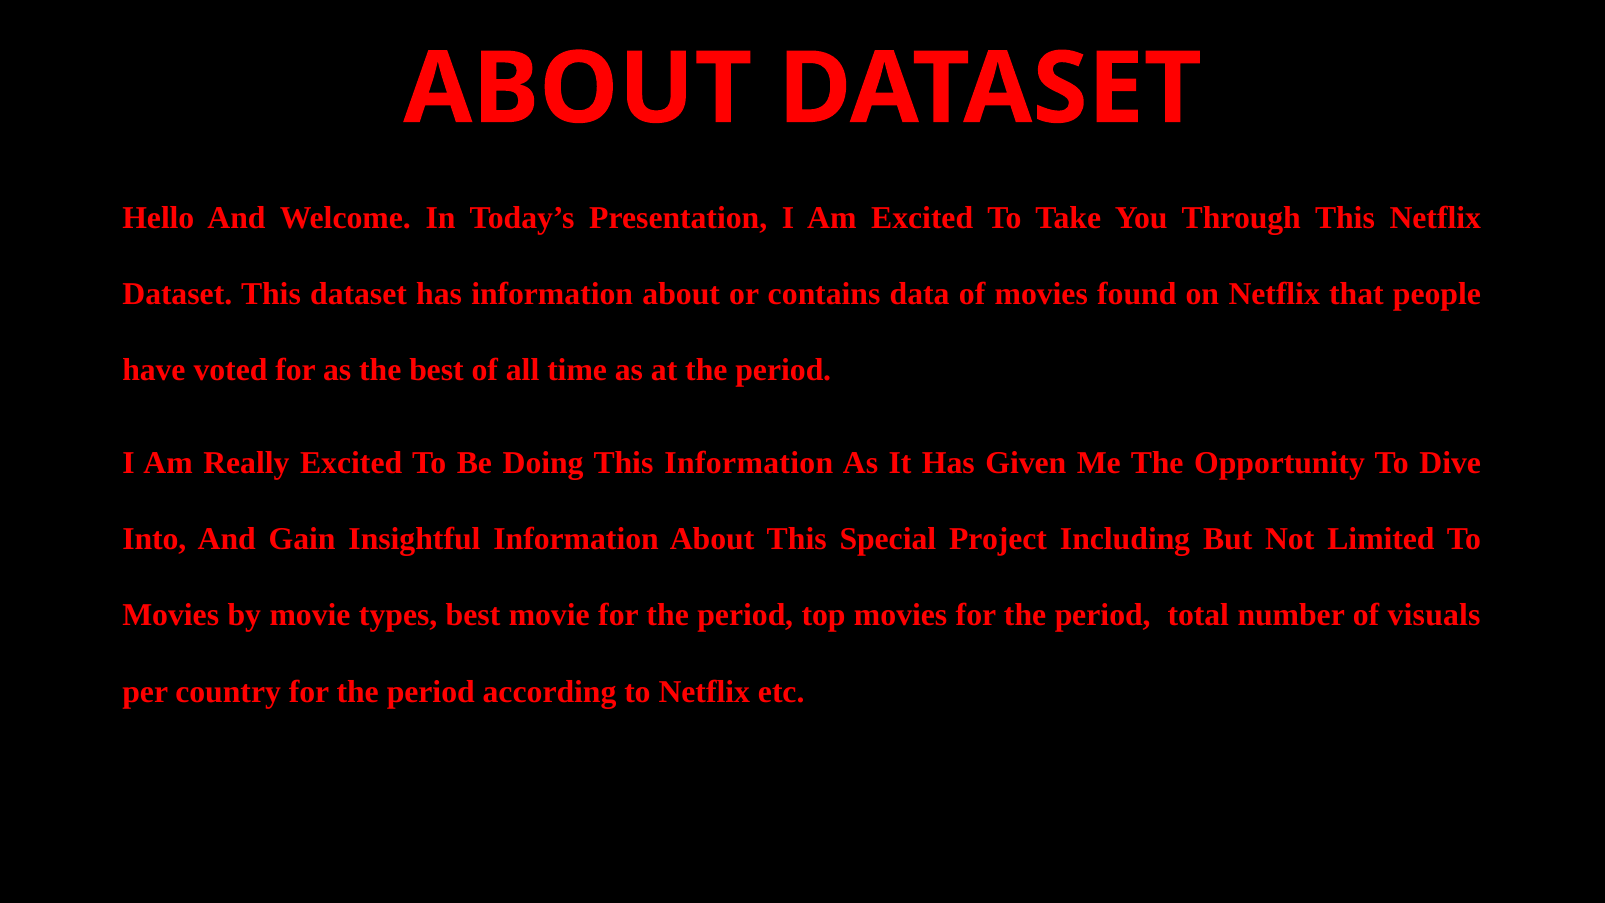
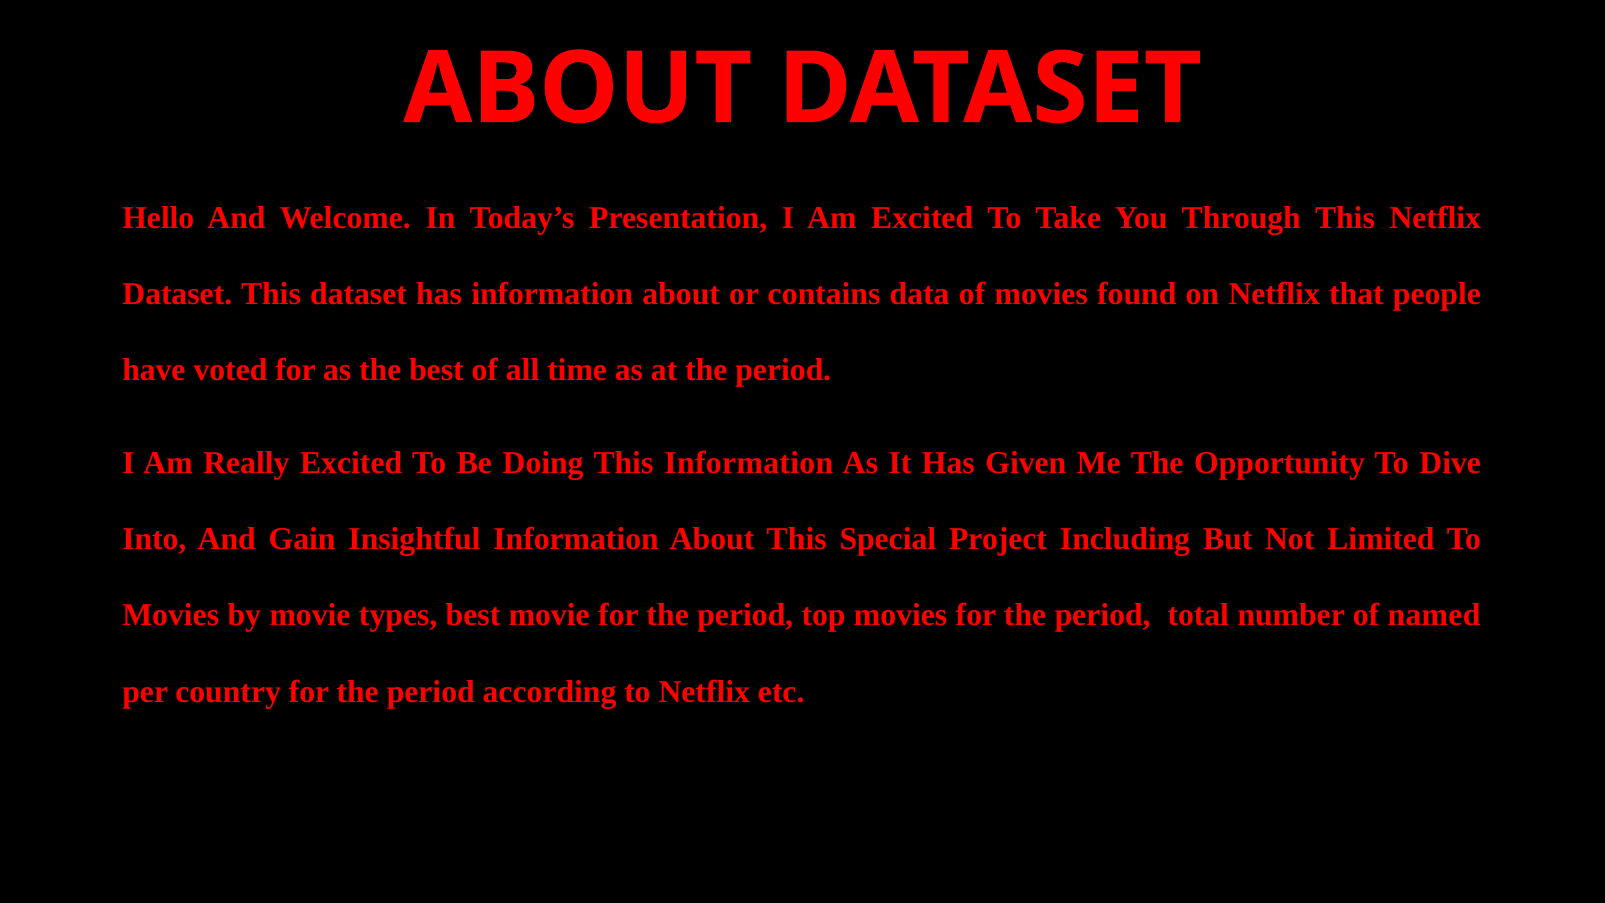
visuals: visuals -> named (1434, 615)
